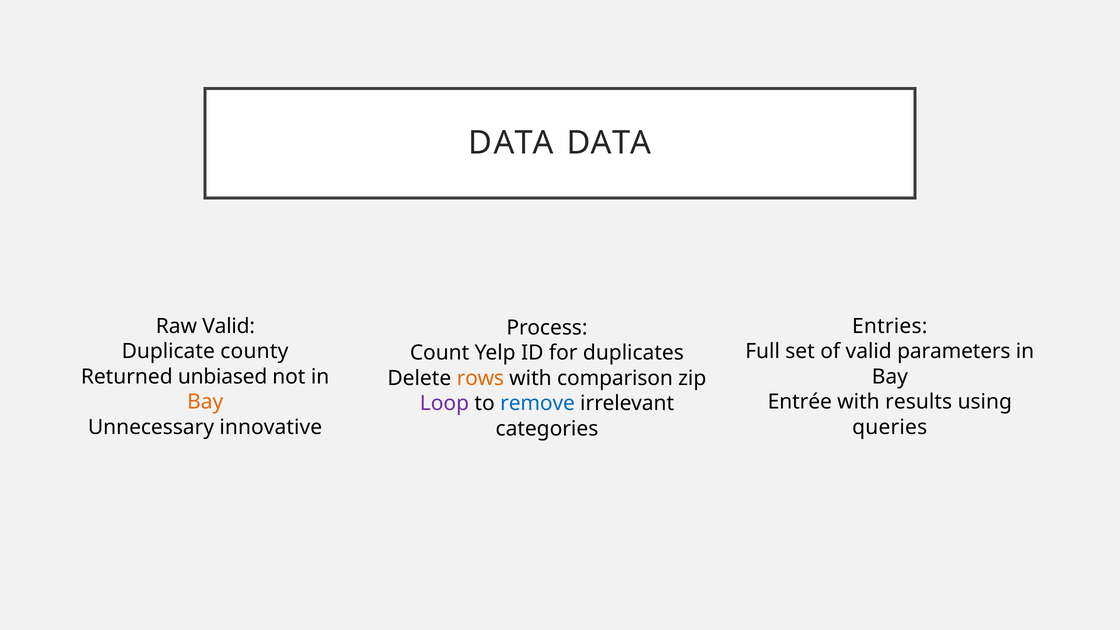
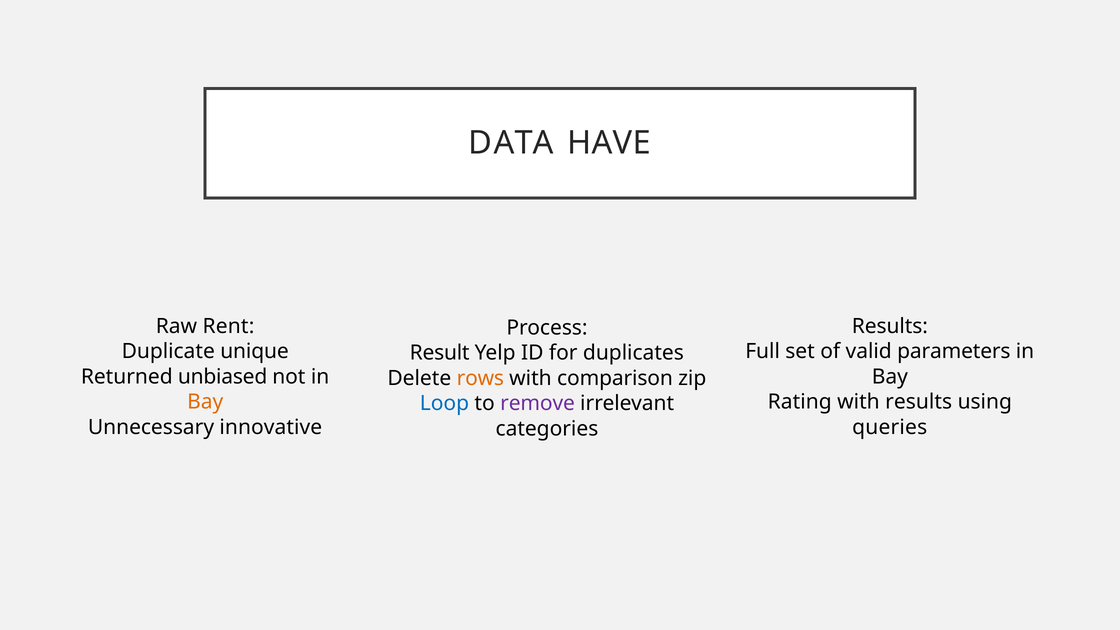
DATA DATA: DATA -> HAVE (609, 143)
Raw Valid: Valid -> Rent (228, 326)
Entries: Entries -> Results (890, 326)
county: county -> unique (255, 352)
Count: Count -> Result (440, 353)
Entrée: Entrée -> Rating (800, 402)
Loop colour: purple -> blue (444, 403)
remove colour: blue -> purple (538, 403)
